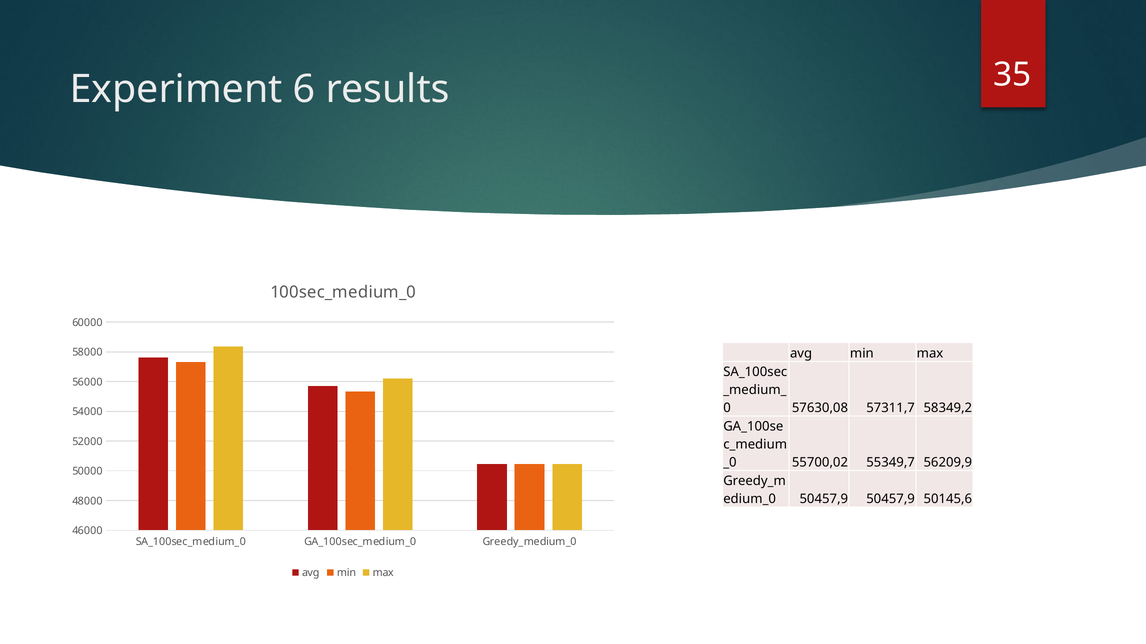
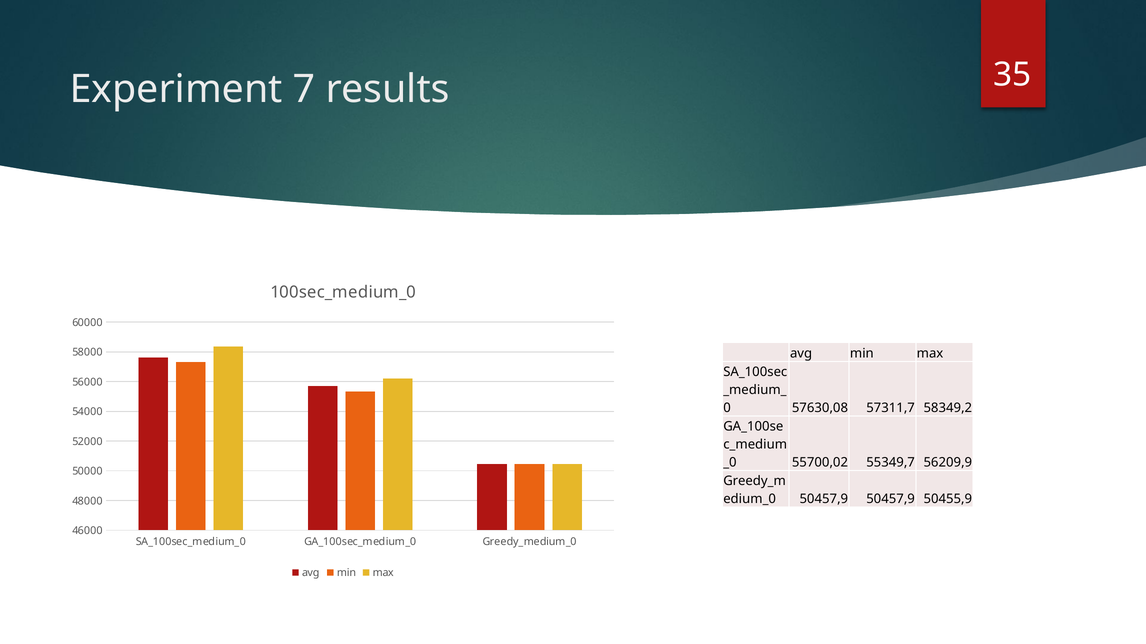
6: 6 -> 7 (304, 89)
50145,6: 50145,6 -> 50455,9 (948, 500)
